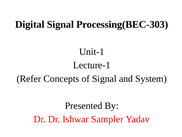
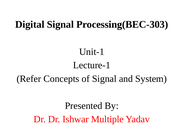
Sampler: Sampler -> Multiple (107, 119)
